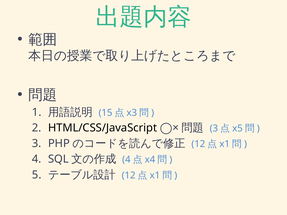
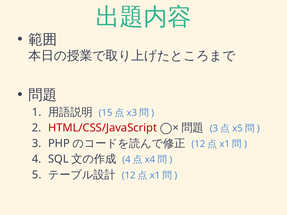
HTML/CSS/JavaScript colour: black -> red (103, 128)
